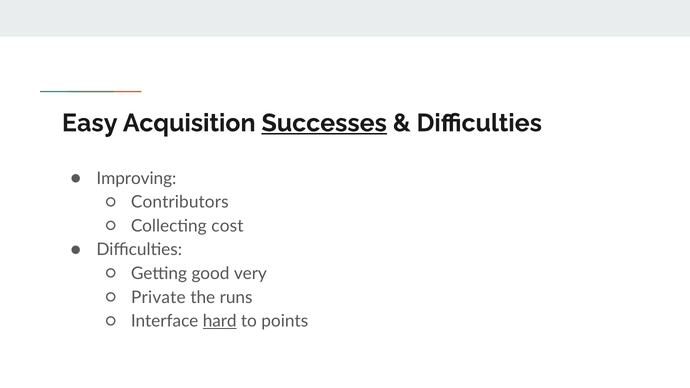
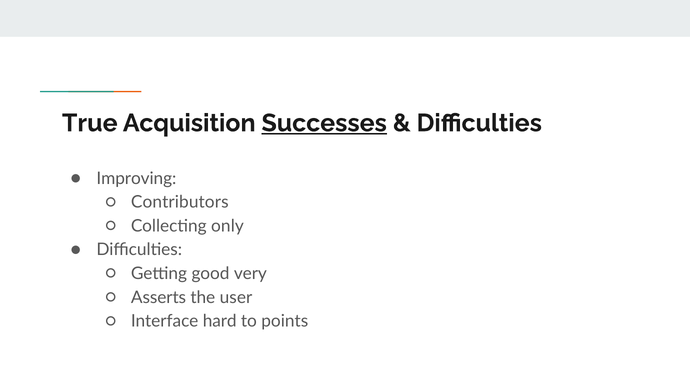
Easy: Easy -> True (90, 123)
cost: cost -> only (227, 226)
Private: Private -> Asserts (159, 297)
runs: runs -> user (236, 297)
hard underline: present -> none (220, 321)
